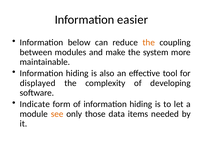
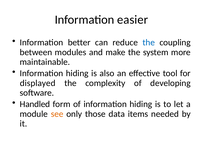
below: below -> better (79, 43)
the colour: orange -> blue (149, 43)
Indicate: Indicate -> Handled (35, 104)
